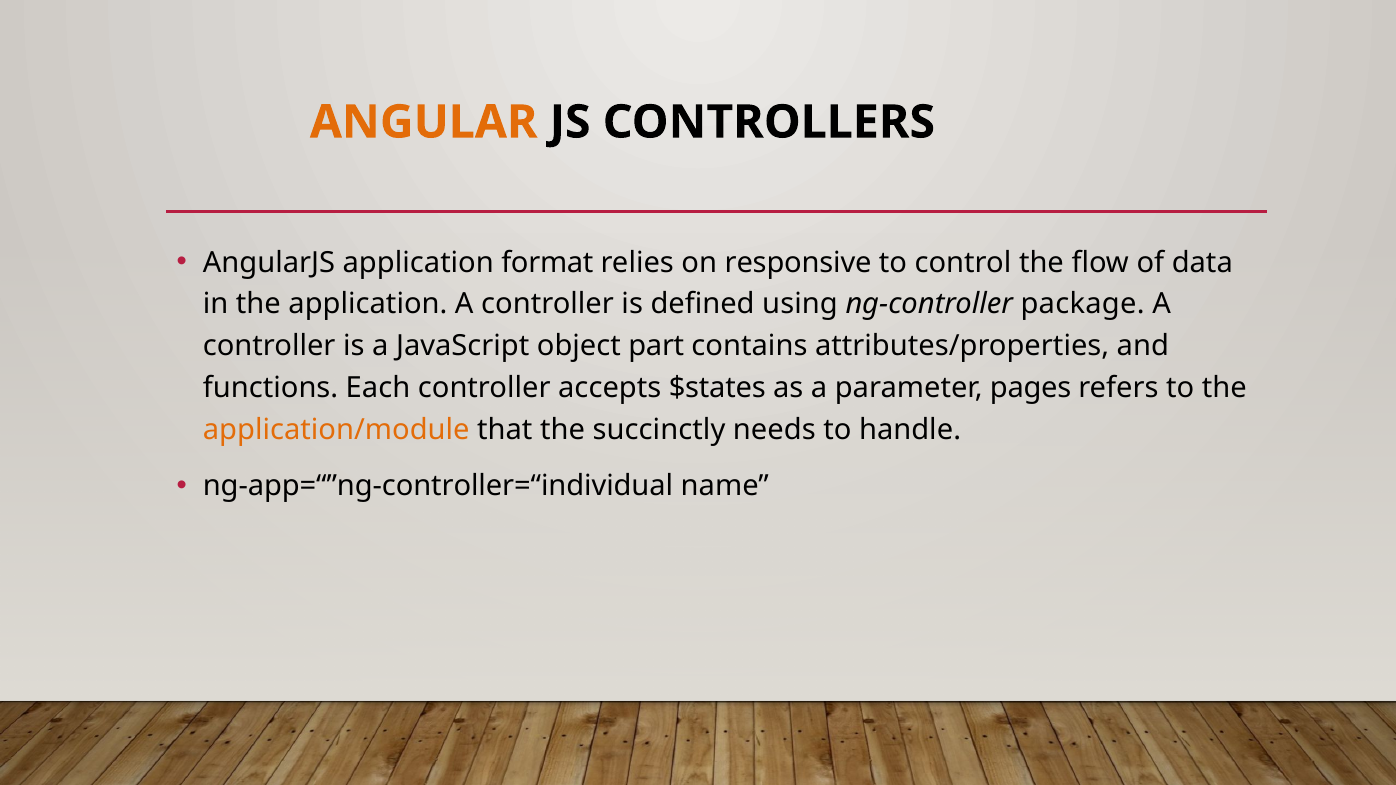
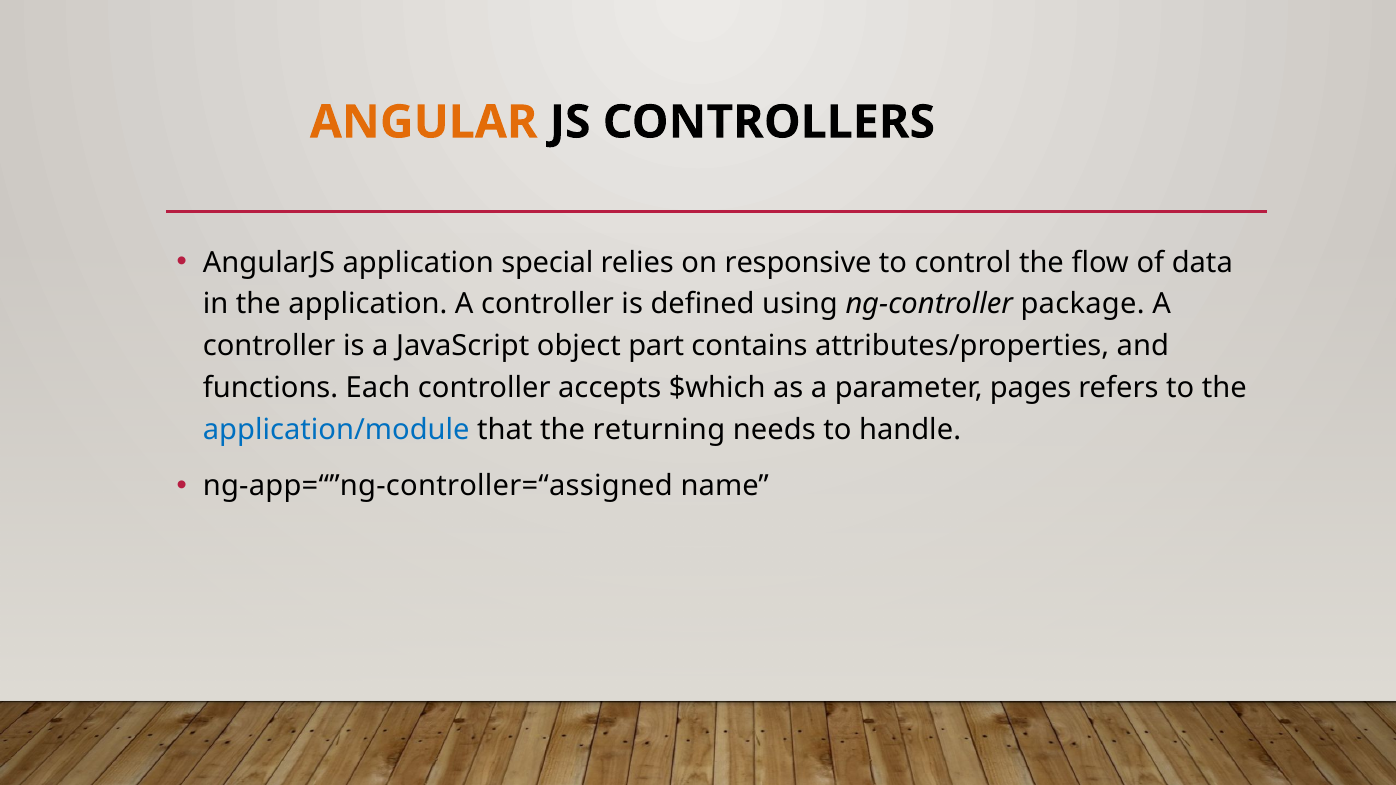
format: format -> special (547, 262)
$states: $states -> $which (717, 388)
application/module colour: orange -> blue (336, 430)
succinctly: succinctly -> returning (659, 430)
ng-app=“”ng-controller=“individual: ng-app=“”ng-controller=“individual -> ng-app=“”ng-controller=“assigned (438, 486)
